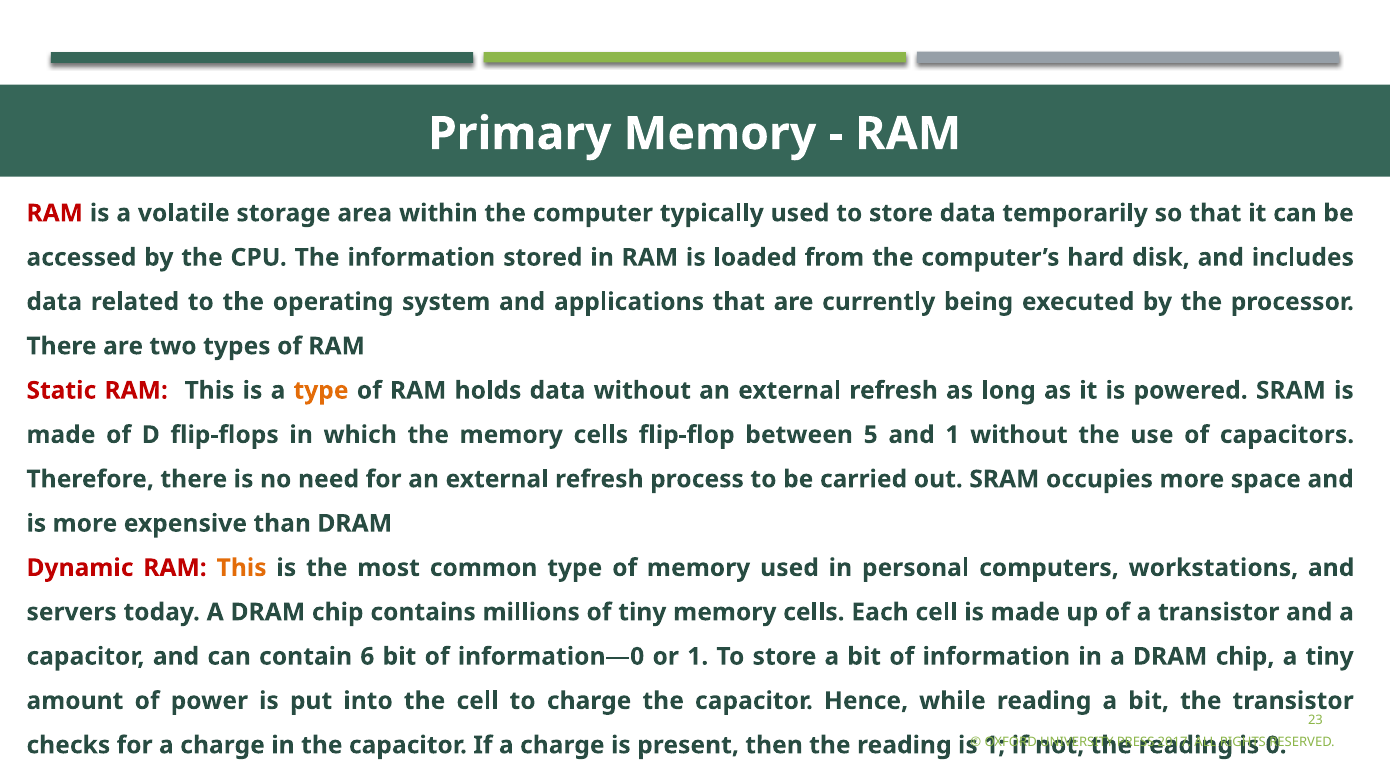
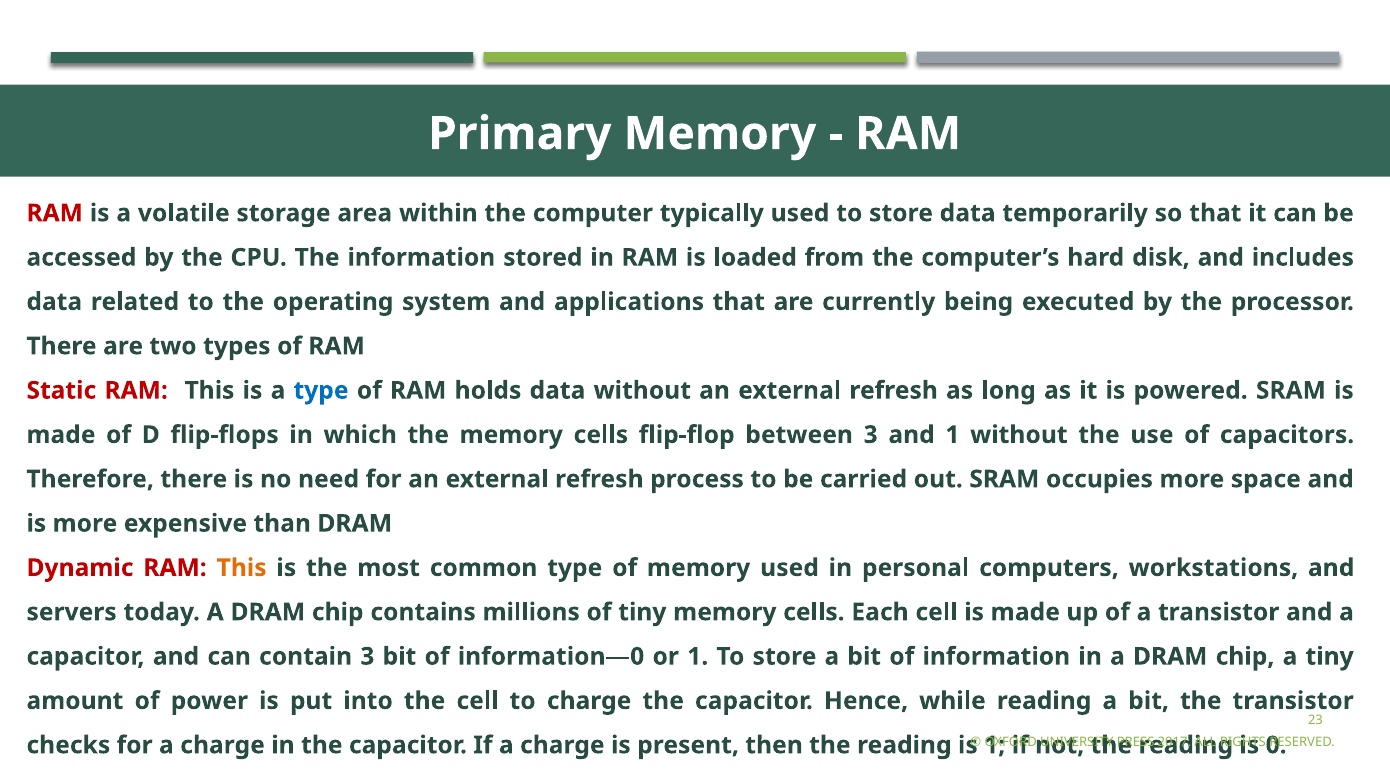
type colour: orange -> blue (321, 390)
between 5: 5 -> 3 (871, 435)
contain 6: 6 -> 3 (367, 656)
